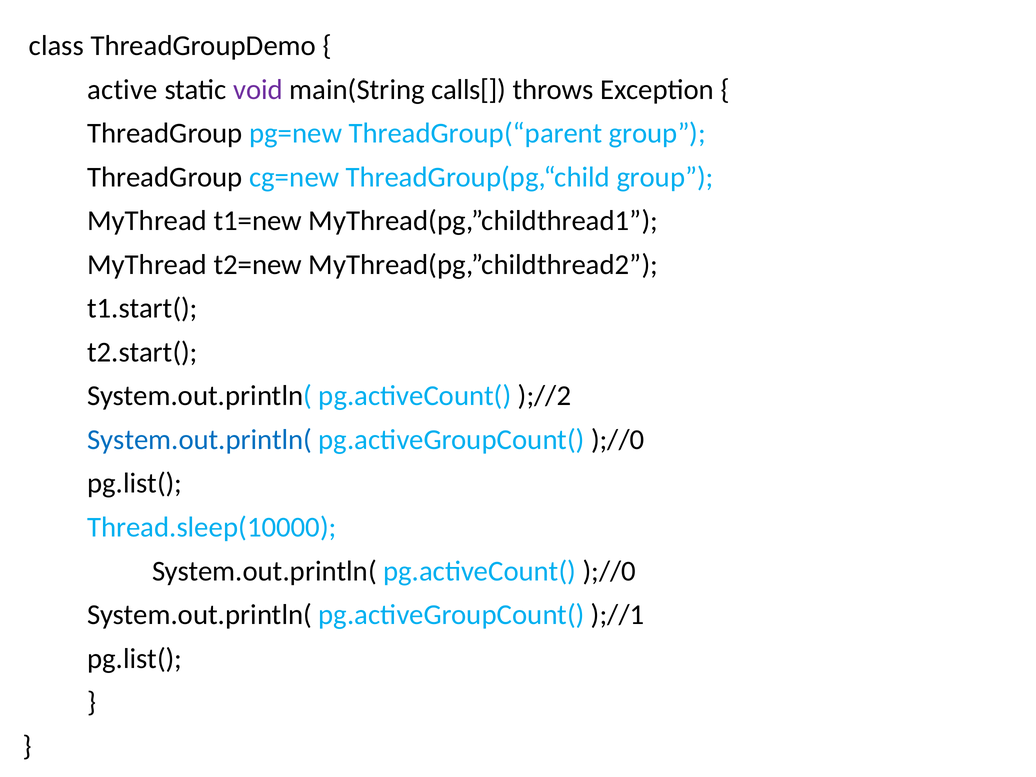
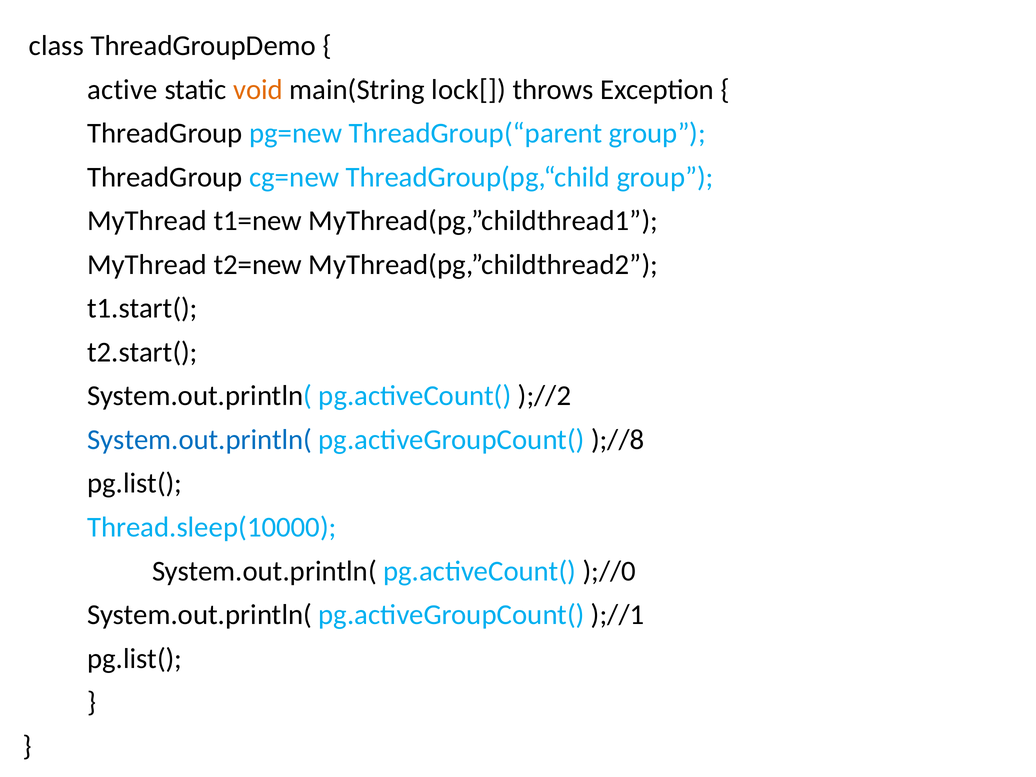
void colour: purple -> orange (258, 90)
calls[: calls[ -> lock[ (469, 90)
pg.activeGroupCount( );//0: );//0 -> );//8 (618, 440)
